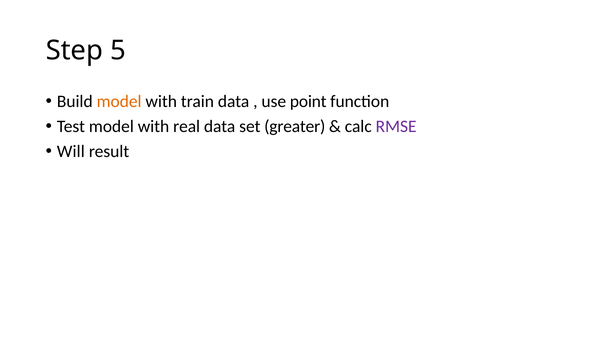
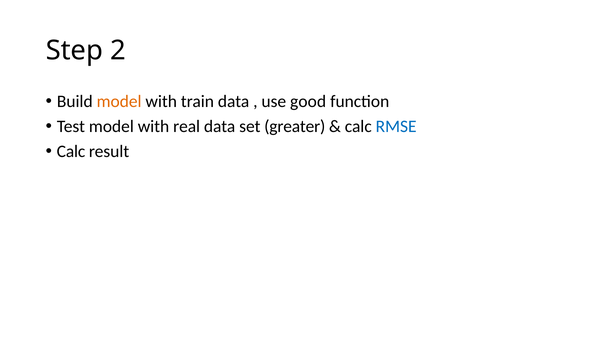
5: 5 -> 2 (118, 50)
point: point -> good (308, 101)
RMSE colour: purple -> blue (396, 126)
Will: Will -> Calc (71, 152)
